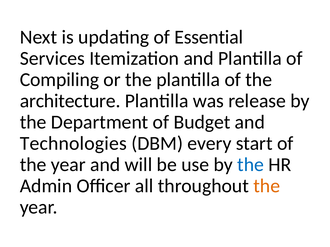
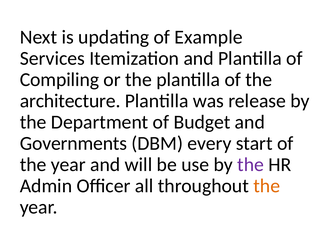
Essential: Essential -> Example (209, 37)
Technologies: Technologies -> Governments (73, 144)
the colour: blue -> purple (251, 165)
